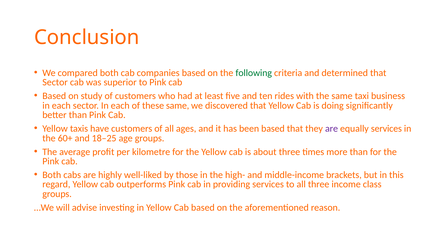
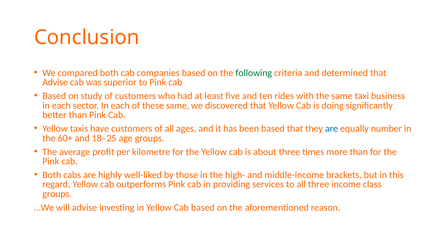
Sector: Sector -> Advise (55, 82)
are colour: purple -> blue (332, 129)
equally services: services -> number (386, 129)
